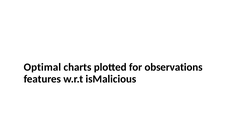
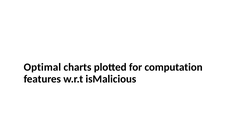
observations: observations -> computation (174, 67)
